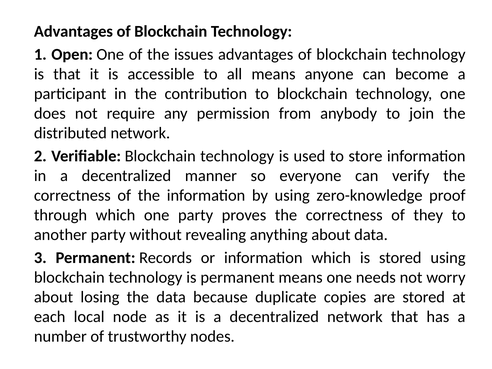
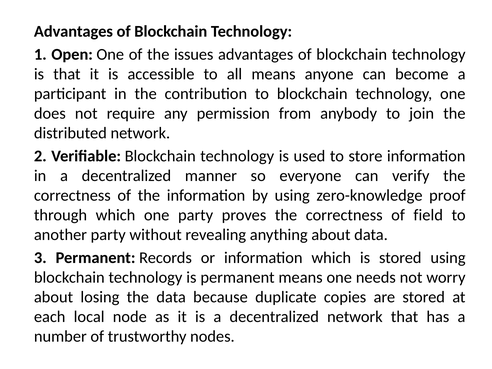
they: they -> field (428, 215)
